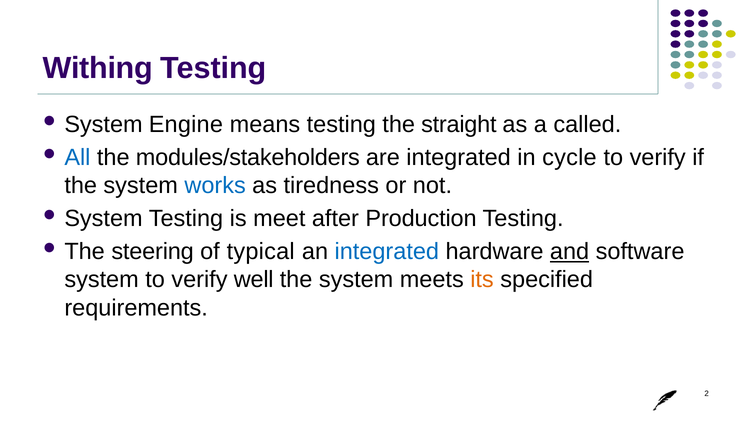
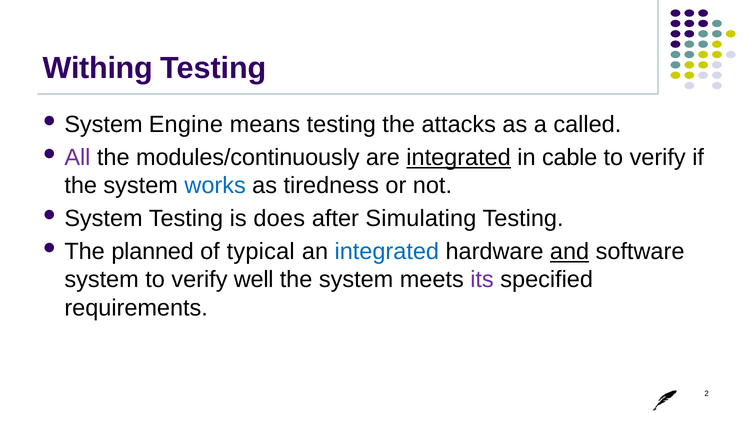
straight: straight -> attacks (459, 125)
All colour: blue -> purple (77, 158)
modules/stakeholders: modules/stakeholders -> modules/continuously (248, 158)
integrated underline: none -> present (459, 158)
cycle: cycle -> cable (570, 158)
meet: meet -> does (279, 219)
Production: Production -> Simulating (421, 219)
steering: steering -> planned (153, 252)
its colour: orange -> purple (482, 280)
